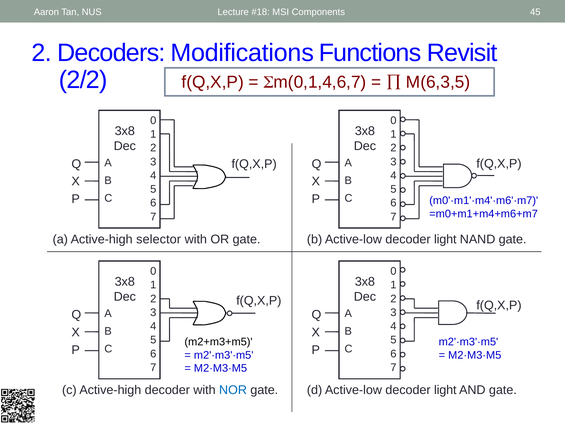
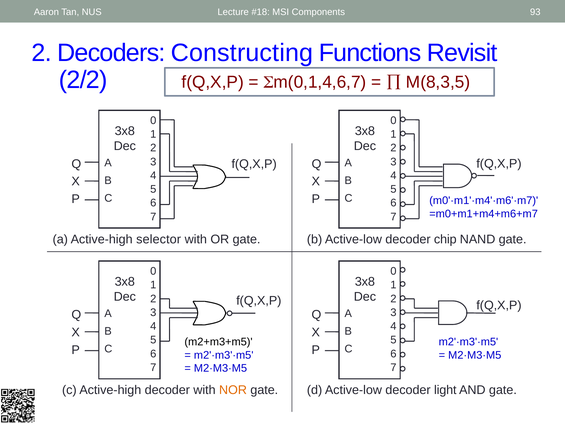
45: 45 -> 93 (535, 12)
Modifications: Modifications -> Constructing (242, 53)
M(6,3,5: M(6,3,5 -> M(8,3,5 (438, 82)
b Active-low decoder light: light -> chip (445, 239)
NOR colour: blue -> orange (233, 390)
